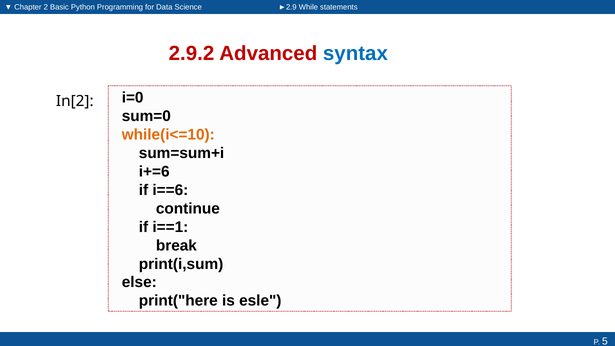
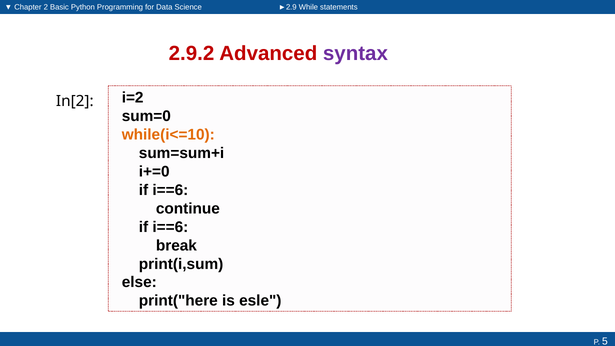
syntax colour: blue -> purple (355, 53)
i=0: i=0 -> i=2 (133, 98)
i+=6: i+=6 -> i+=0 (154, 172)
i==1: i==1 -> i==6 (170, 227)
